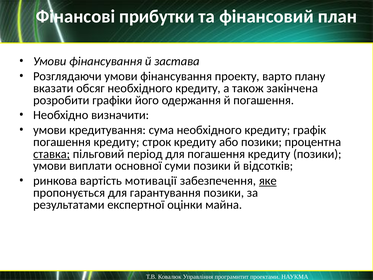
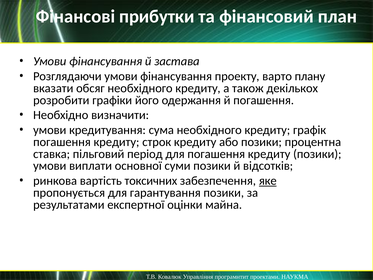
закінчена: закінчена -> декількох (292, 88)
ставка underline: present -> none (52, 154)
мотивації: мотивації -> токсичних (151, 181)
